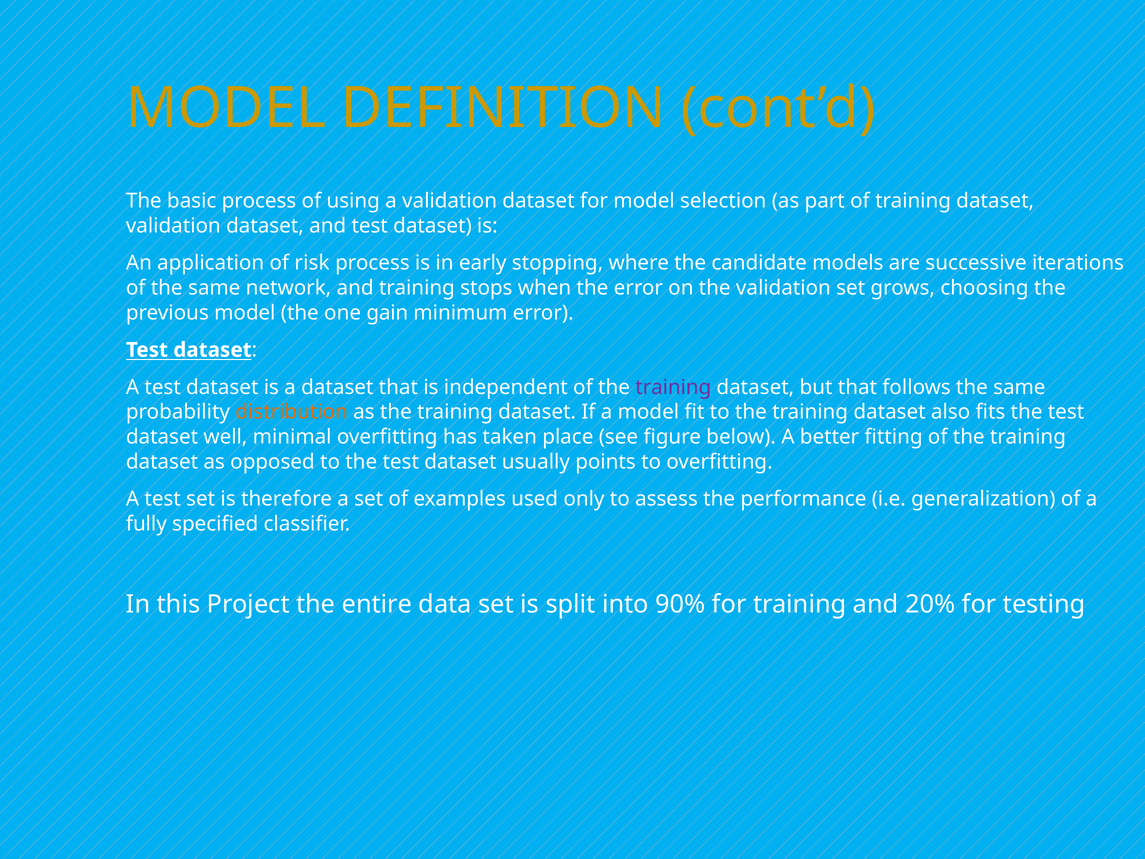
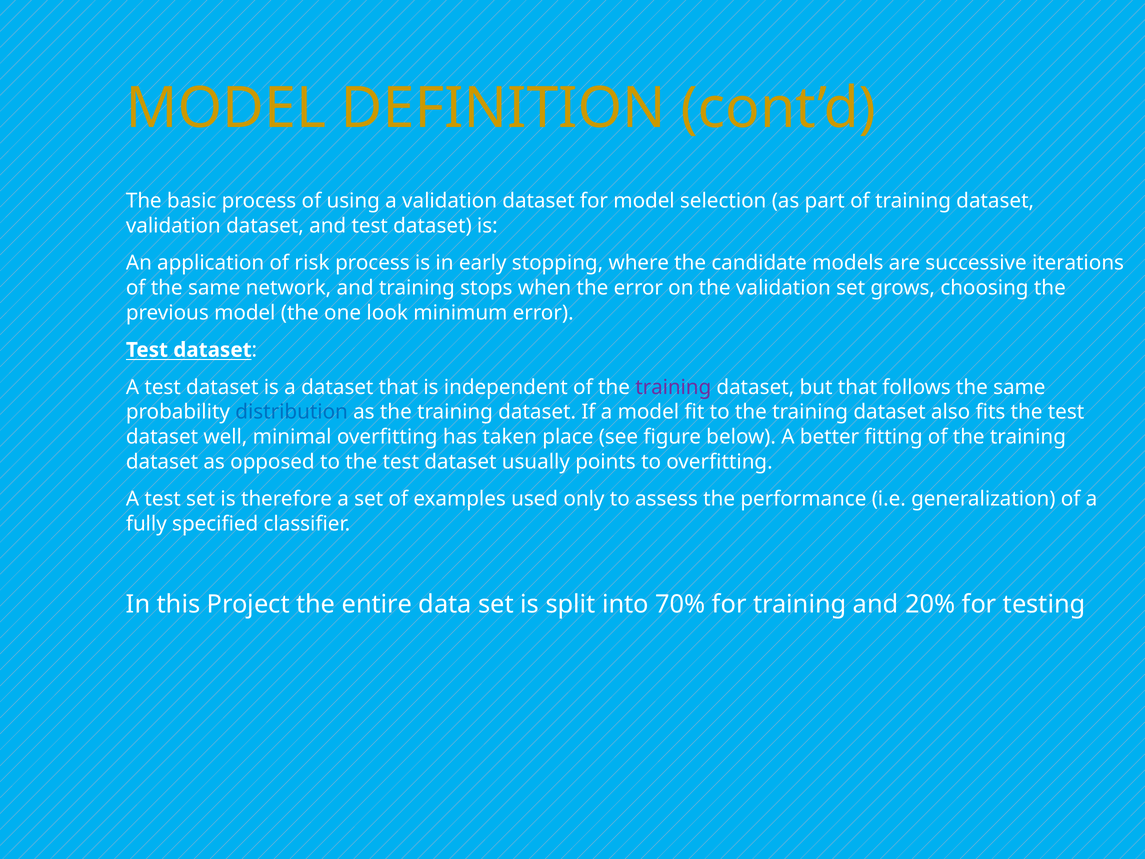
gain: gain -> look (387, 313)
distribution colour: orange -> blue (292, 412)
90%: 90% -> 70% (680, 604)
